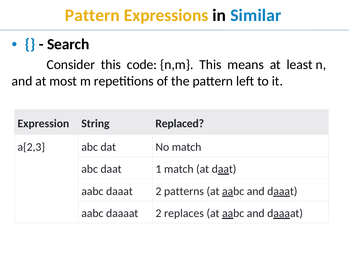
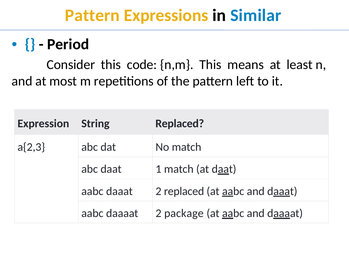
Search: Search -> Period (68, 44)
2 patterns: patterns -> replaced (184, 191)
replaces: replaces -> package (184, 213)
